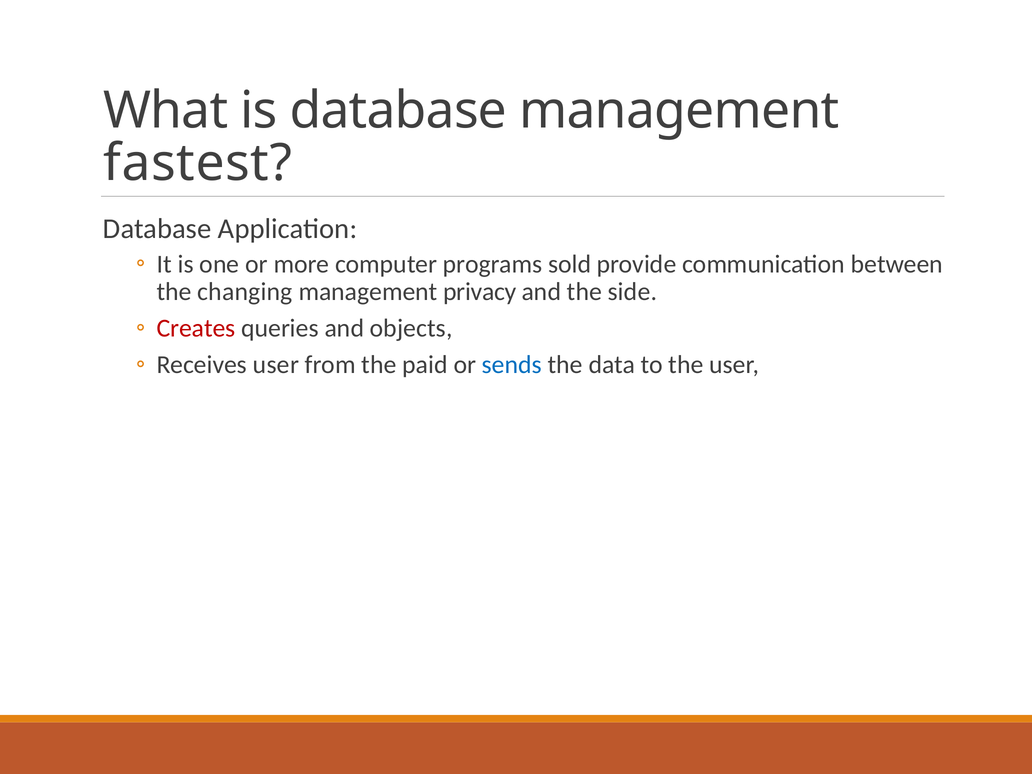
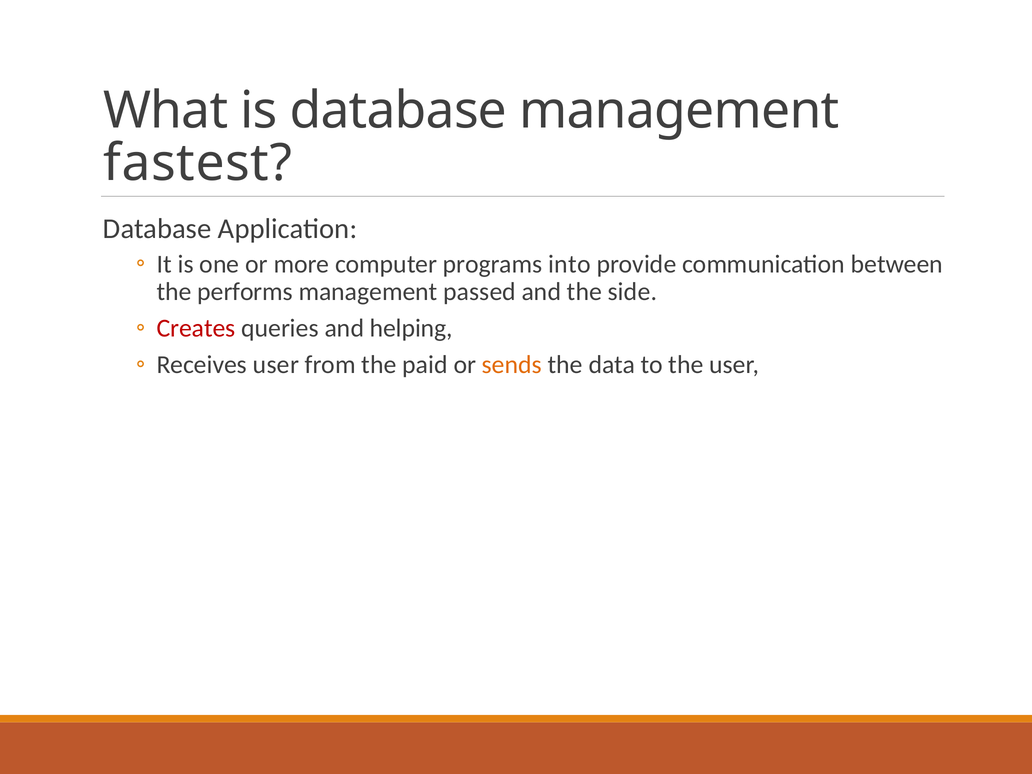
sold: sold -> into (569, 264)
changing: changing -> performs (245, 292)
privacy: privacy -> passed (480, 292)
objects: objects -> helping (411, 328)
sends colour: blue -> orange (512, 365)
